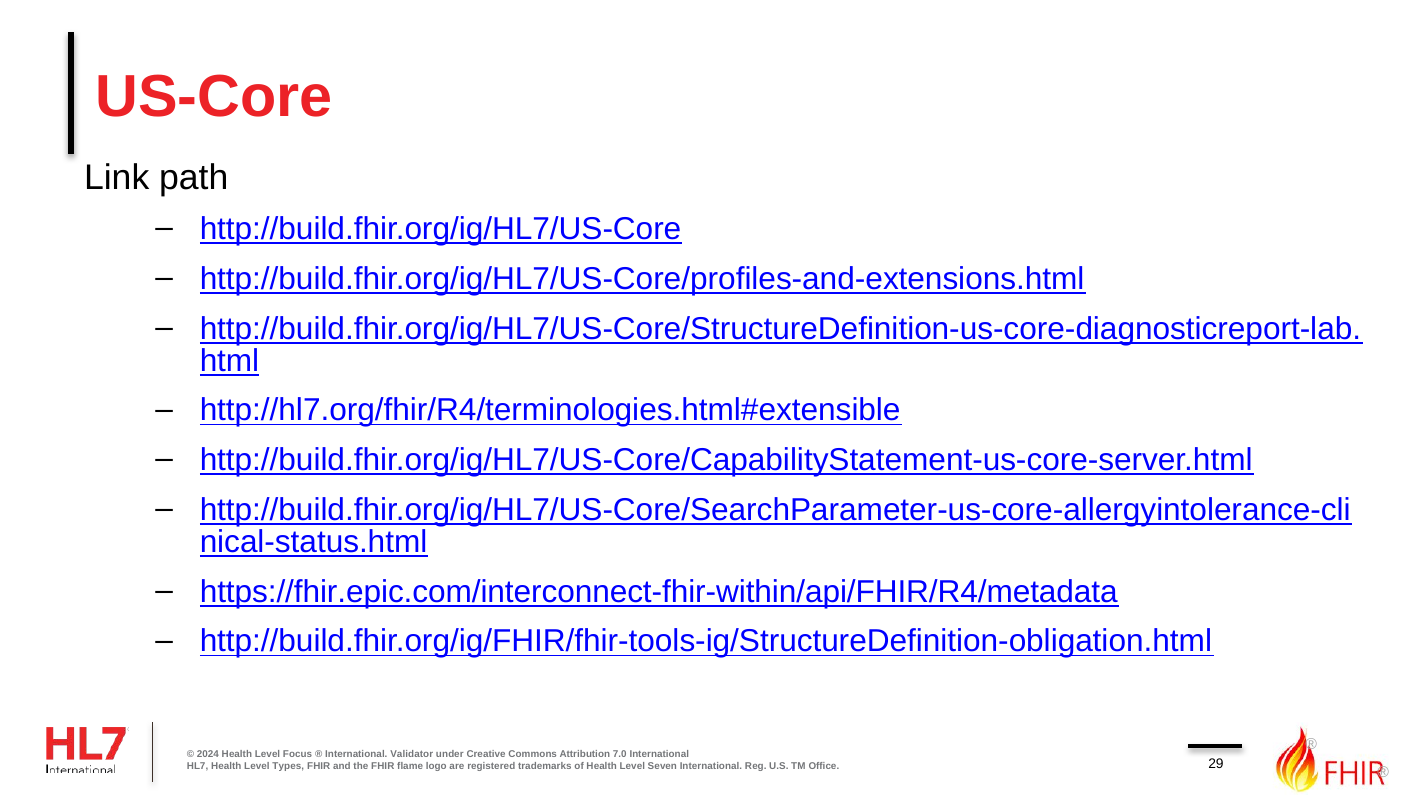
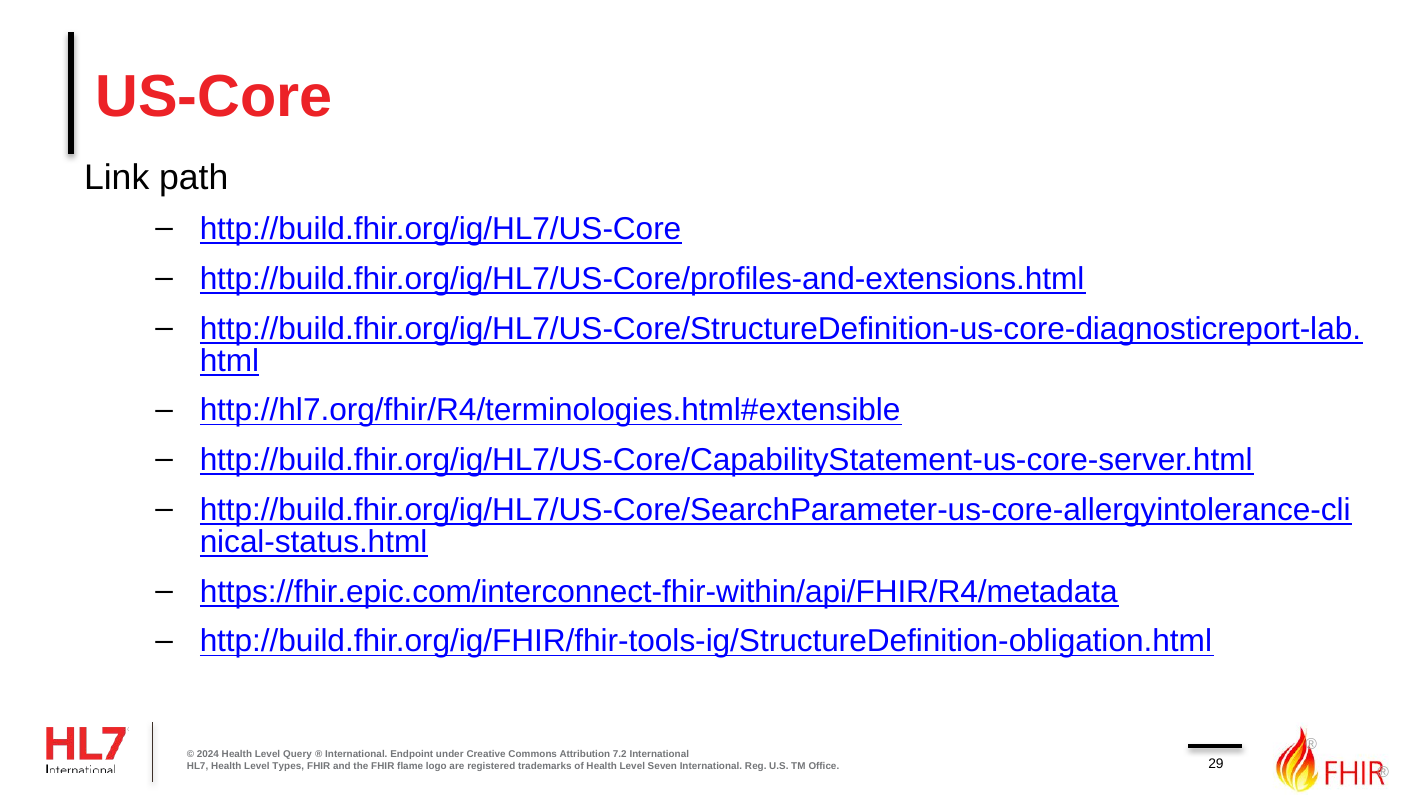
Focus: Focus -> Query (298, 754)
Validator: Validator -> Endpoint (412, 754)
7.0: 7.0 -> 7.2 (620, 754)
